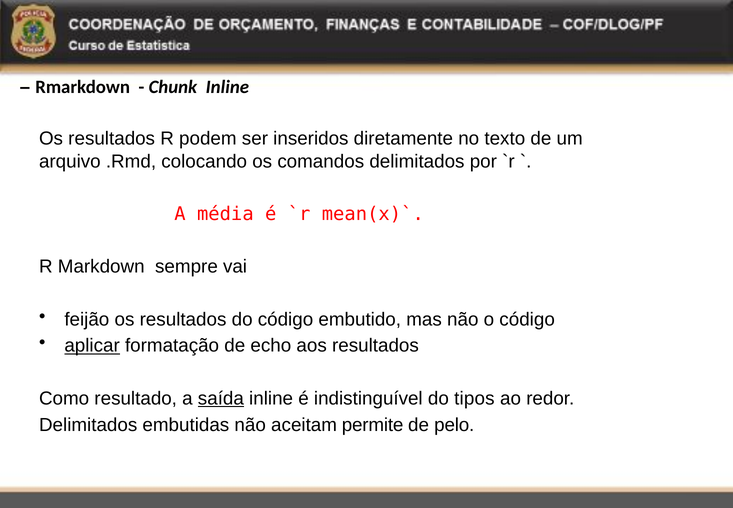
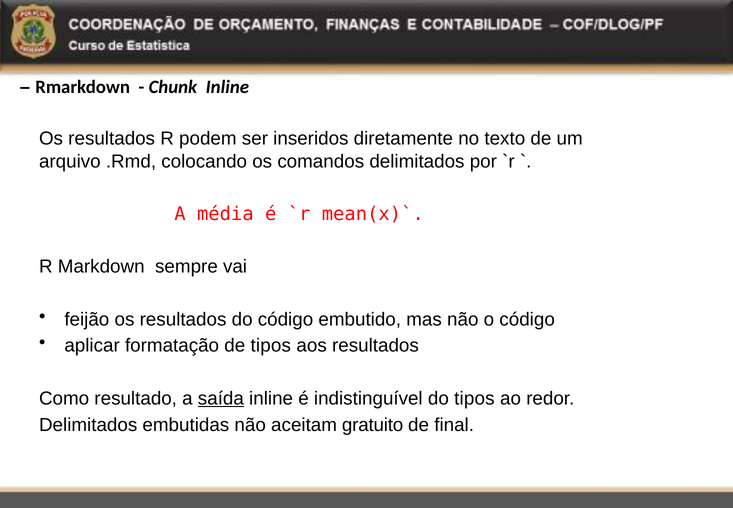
aplicar underline: present -> none (92, 345)
de echo: echo -> tipos (271, 345)
permite: permite -> gratuito (373, 424)
pelo: pelo -> final (454, 424)
